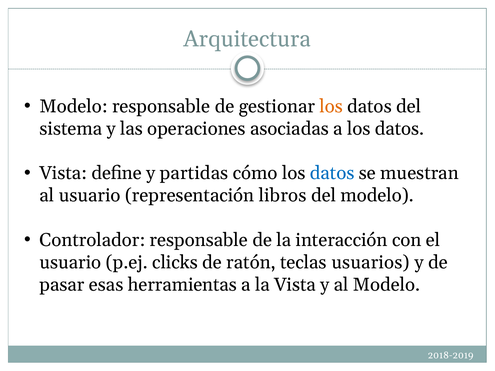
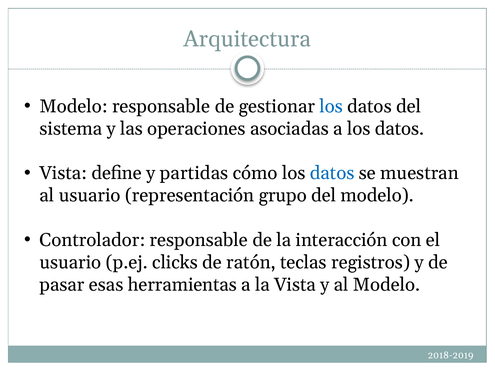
los colour: orange -> blue (331, 106)
libros: libros -> grupo (283, 196)
usuarios: usuarios -> registros (371, 262)
